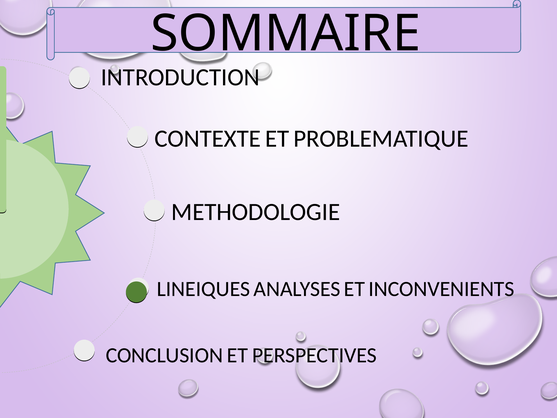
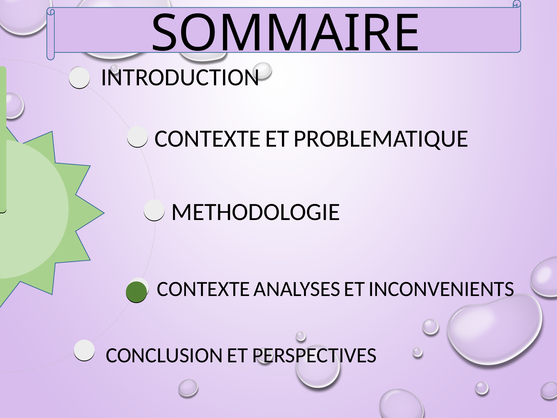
LINEIQUES: LINEIQUES -> CONTEXTE (204, 289)
